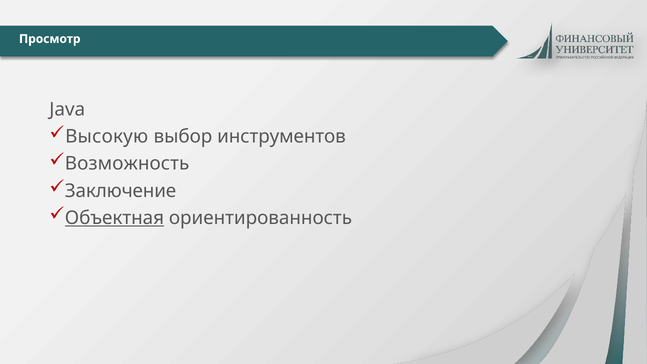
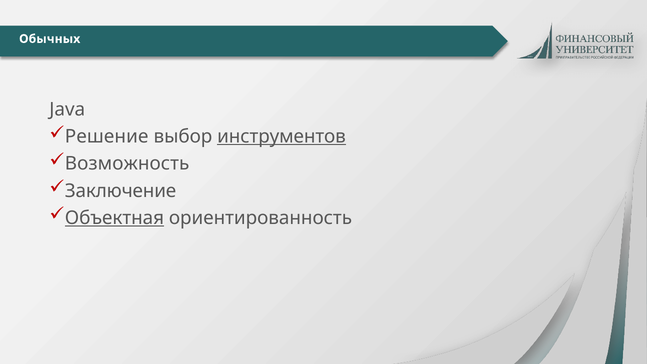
Просмотр: Просмотр -> Обычных (50, 39)
Высокую: Высокую -> Решение (107, 137)
инструментов underline: none -> present (282, 137)
